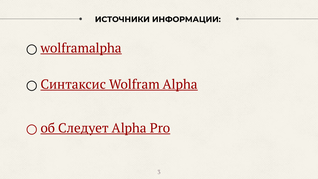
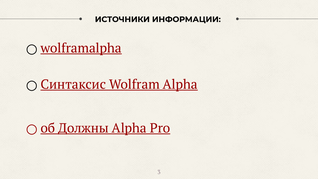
Следует: Следует -> Должны (84, 128)
